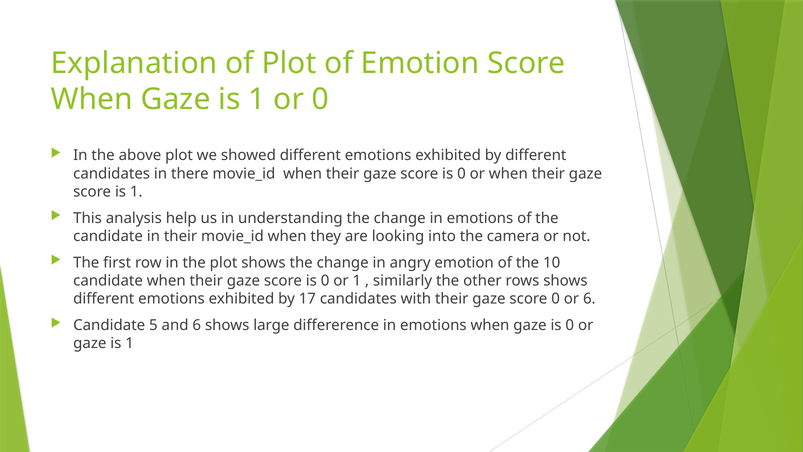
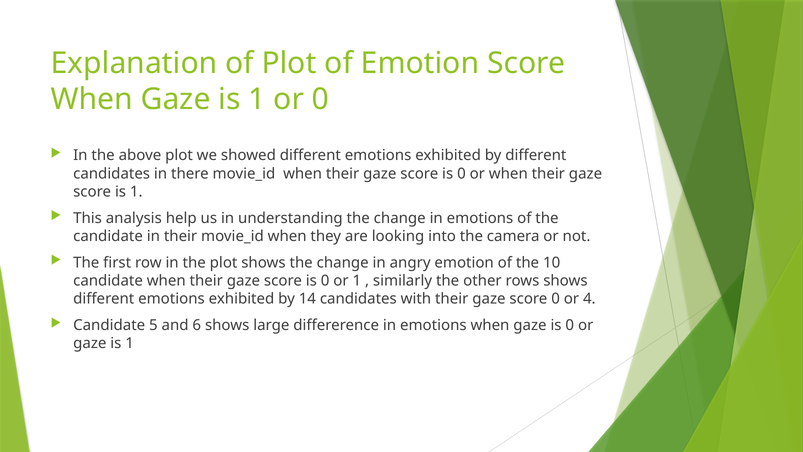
17: 17 -> 14 (307, 299)
or 6: 6 -> 4 (589, 299)
